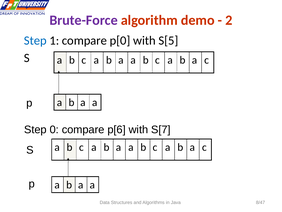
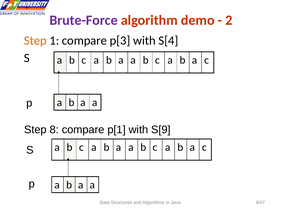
Step colour: blue -> orange (35, 40)
p[0: p[0 -> p[3 (120, 40)
S[5: S[5 -> S[4 (168, 40)
0: 0 -> 8 (54, 129)
p[6: p[6 -> p[1 (117, 129)
S[7: S[7 -> S[9 (161, 129)
